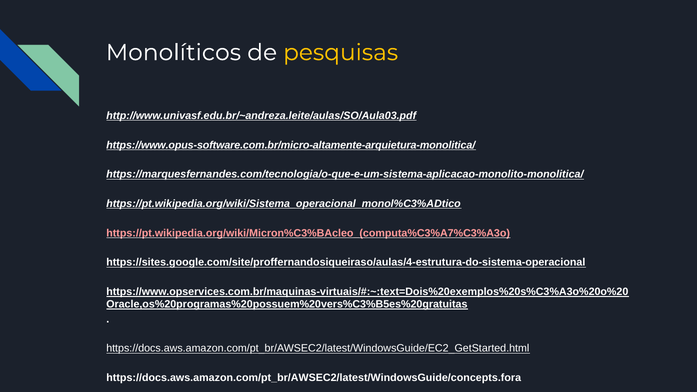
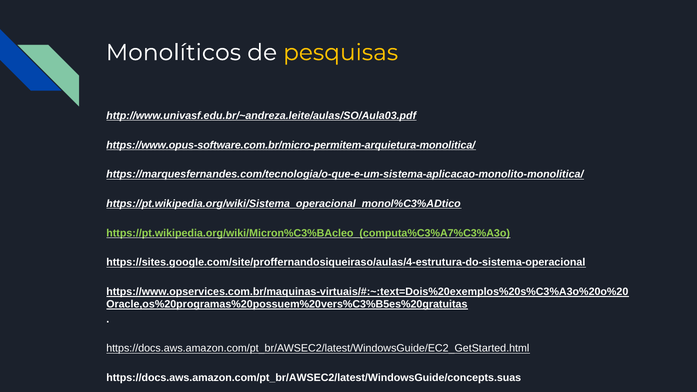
https://www.opus-software.com.br/micro-altamente-arquietura-monolitica/: https://www.opus-software.com.br/micro-altamente-arquietura-monolitica/ -> https://www.opus-software.com.br/micro-permitem-arquietura-monolitica/ (291, 145)
https://pt.wikipedia.org/wiki/Micron%C3%BAcleo_(computa%C3%A7%C3%A3o colour: pink -> light green (308, 233)
https://docs.aws.amazon.com/pt_br/AWSEC2/latest/WindowsGuide/concepts.fora: https://docs.aws.amazon.com/pt_br/AWSEC2/latest/WindowsGuide/concepts.fora -> https://docs.aws.amazon.com/pt_br/AWSEC2/latest/WindowsGuide/concepts.suas (314, 378)
